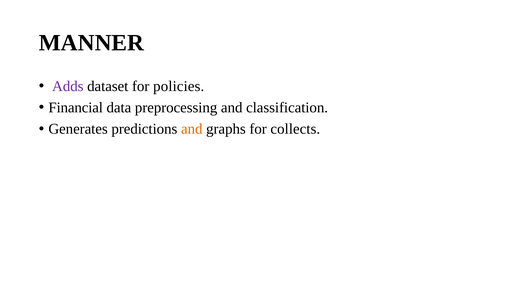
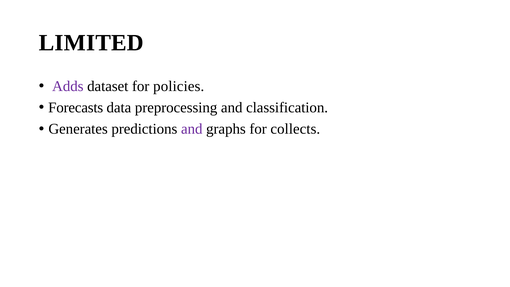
MANNER: MANNER -> LIMITED (91, 43)
Financial: Financial -> Forecasts (76, 108)
and colour: orange -> purple (192, 129)
